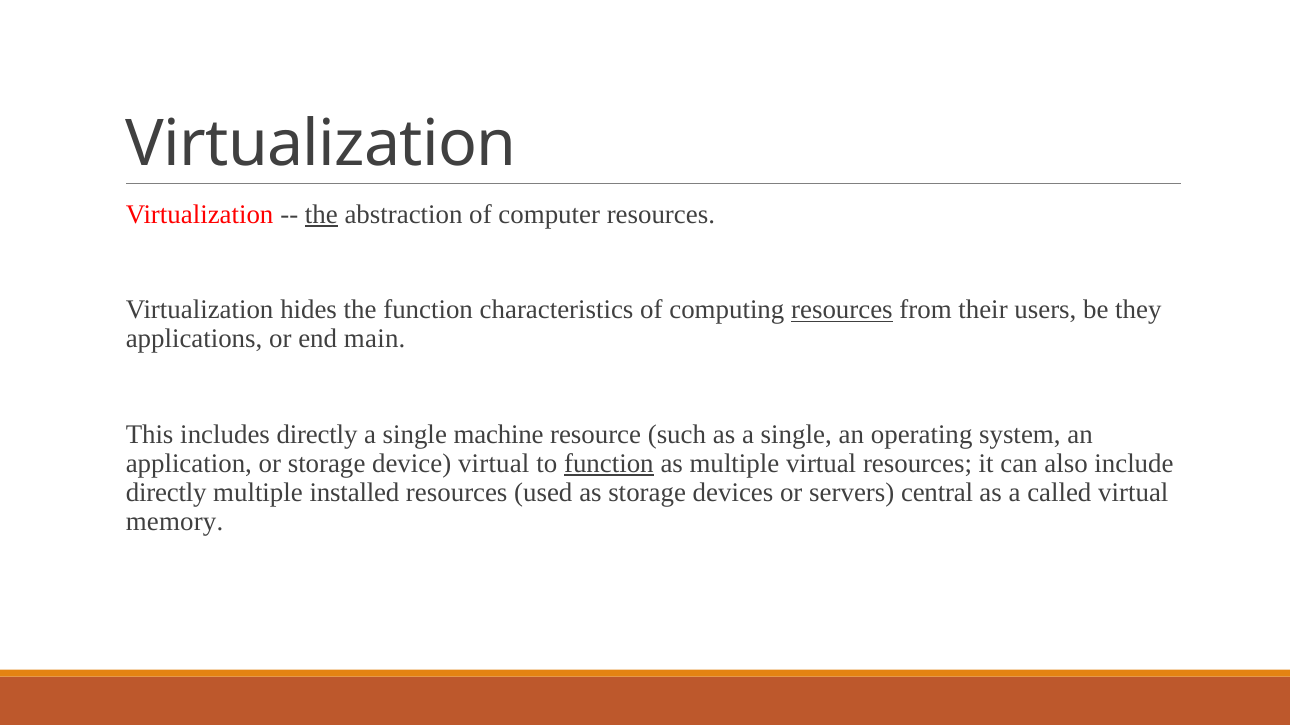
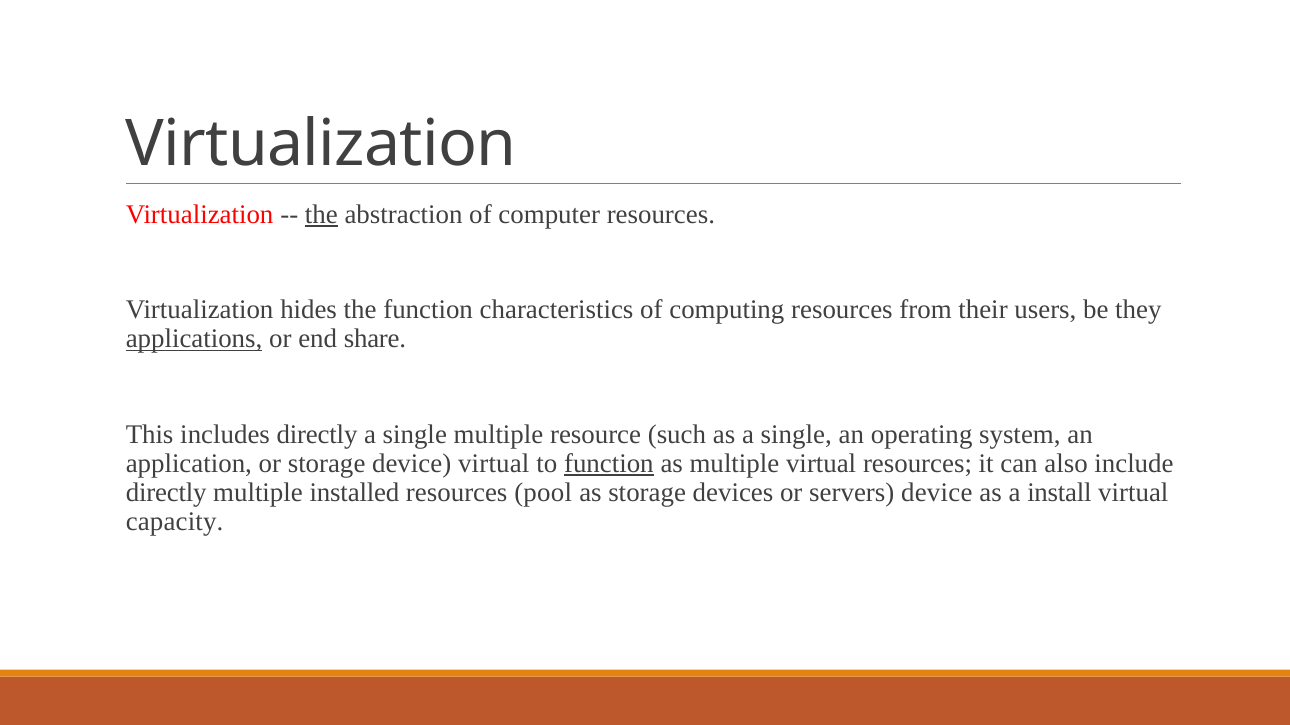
resources underline: present -> none (842, 310)
applications underline: none -> present (194, 339)
main: main -> share (375, 339)
single machine: machine -> multiple (498, 435)
used: used -> pool (543, 493)
servers central: central -> device (937, 493)
called: called -> install (1059, 493)
memory: memory -> capacity (175, 522)
